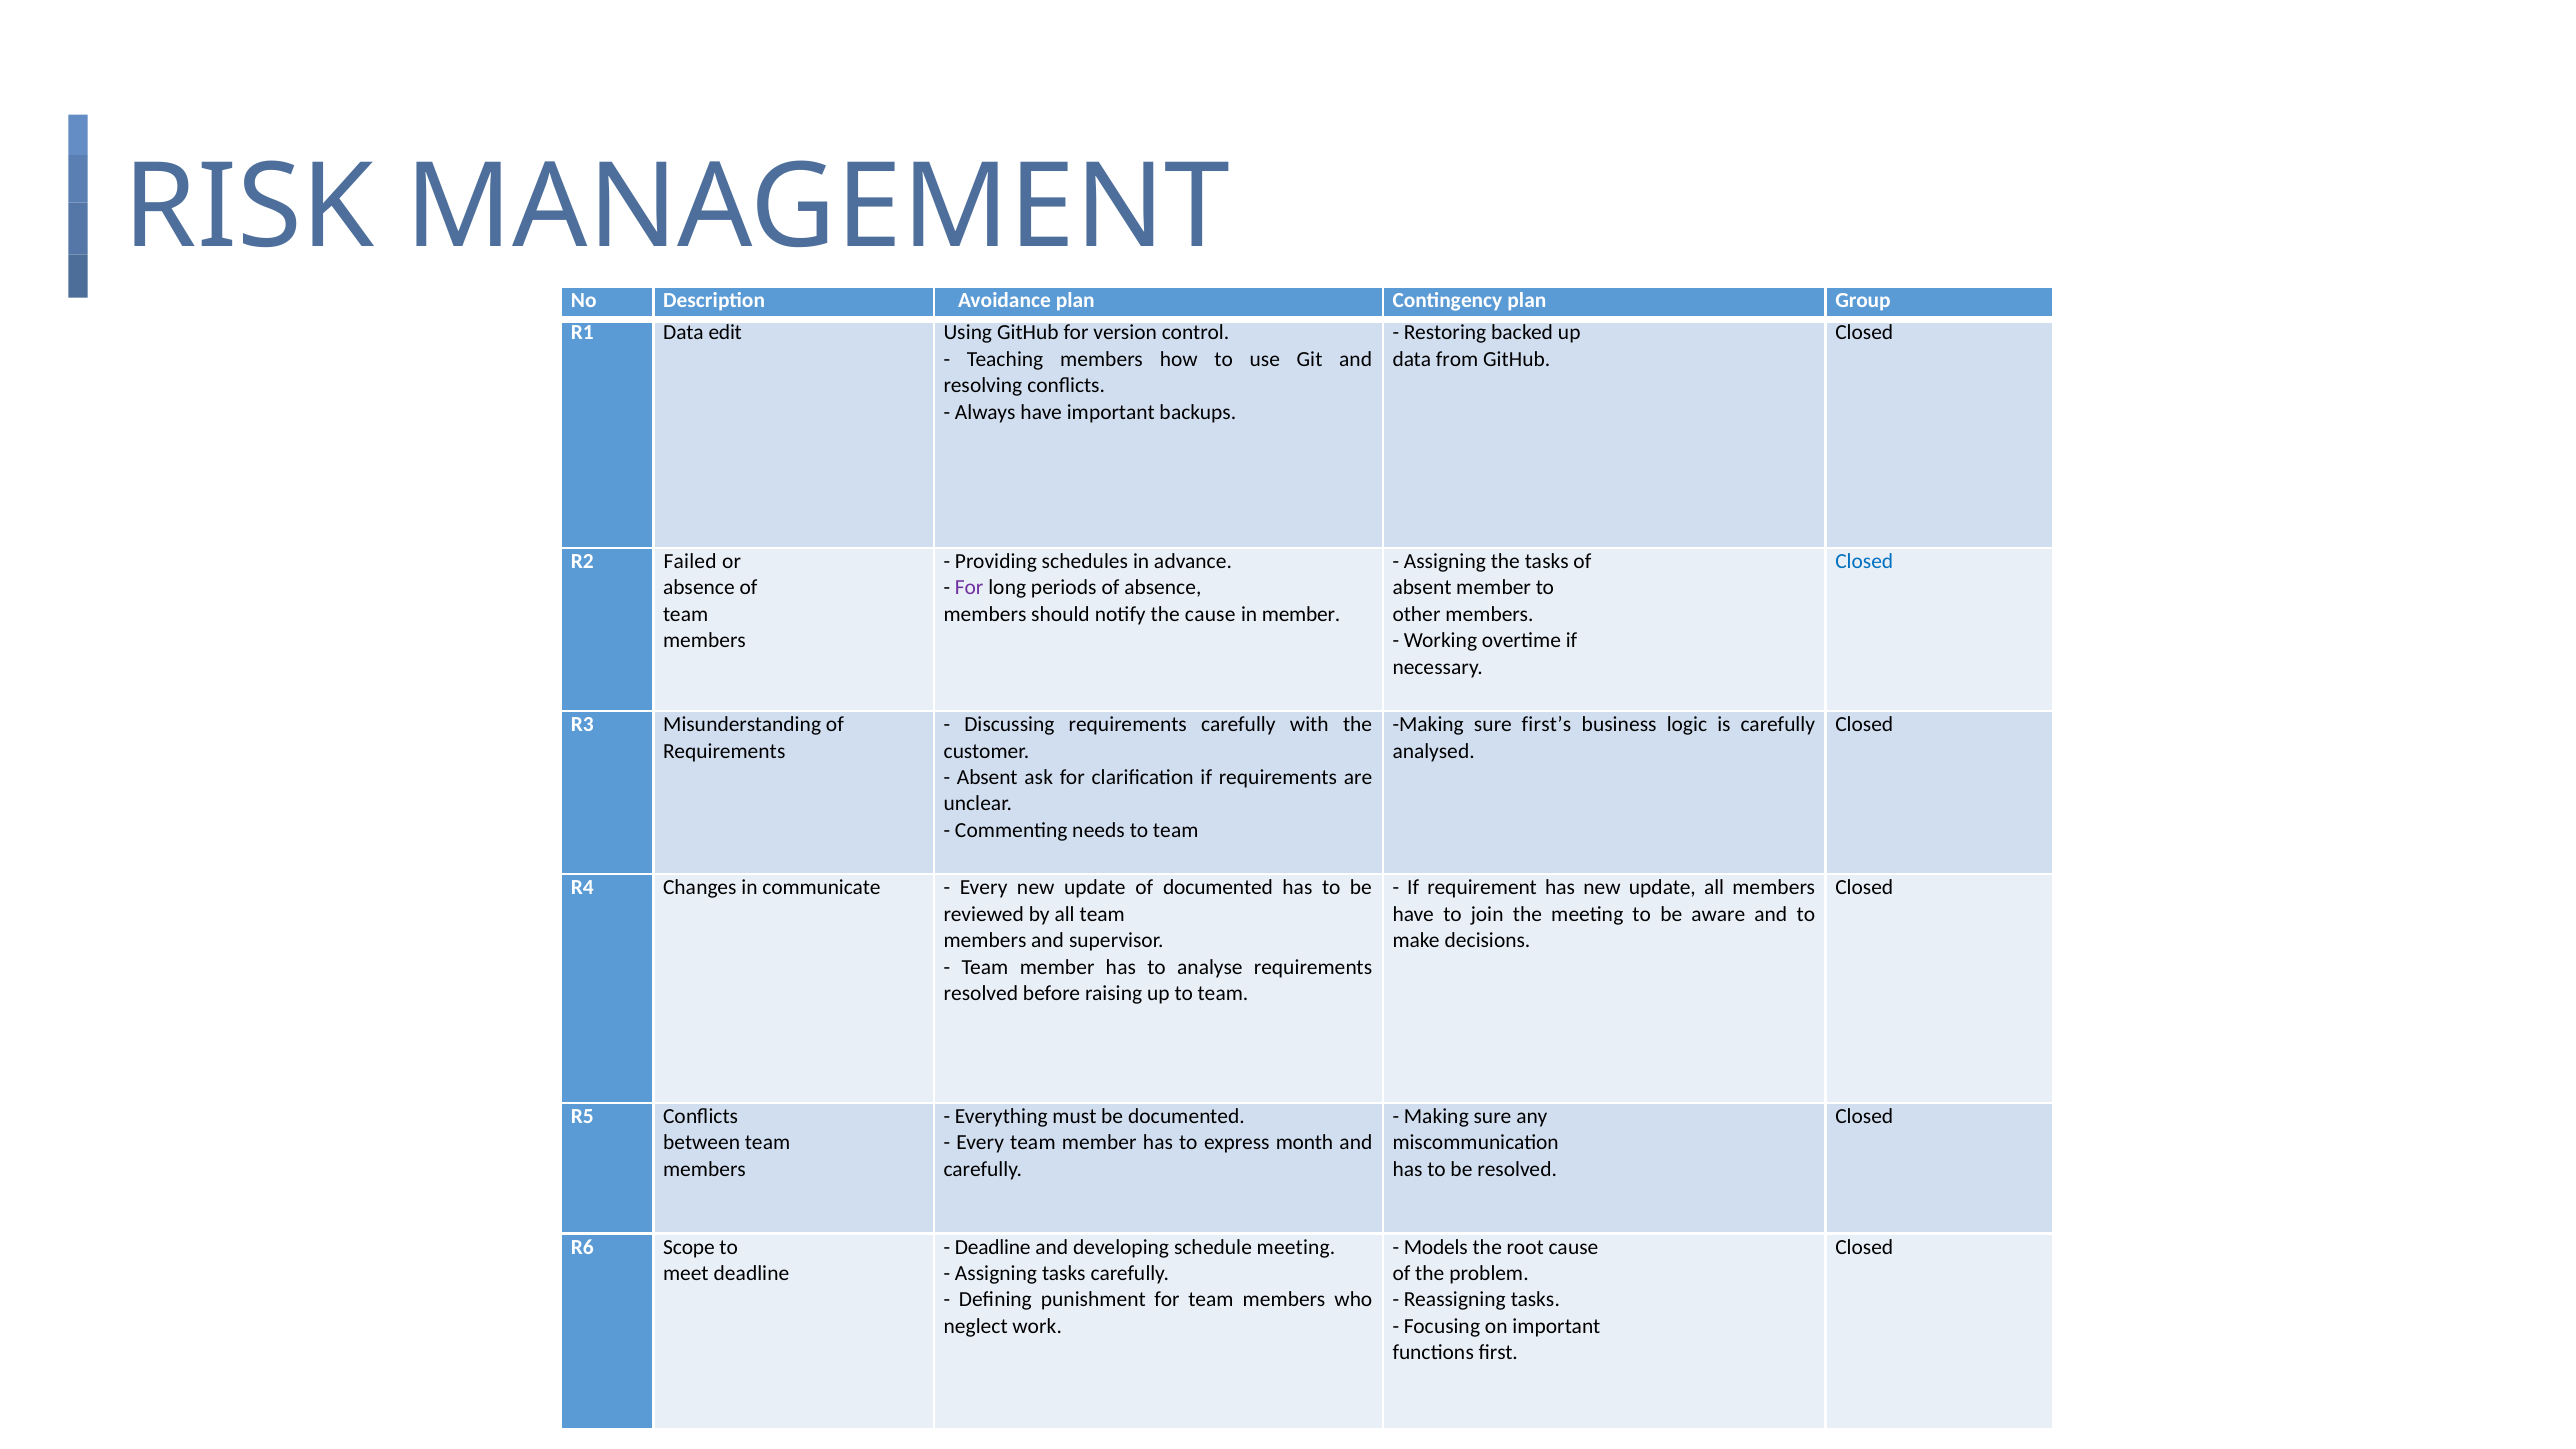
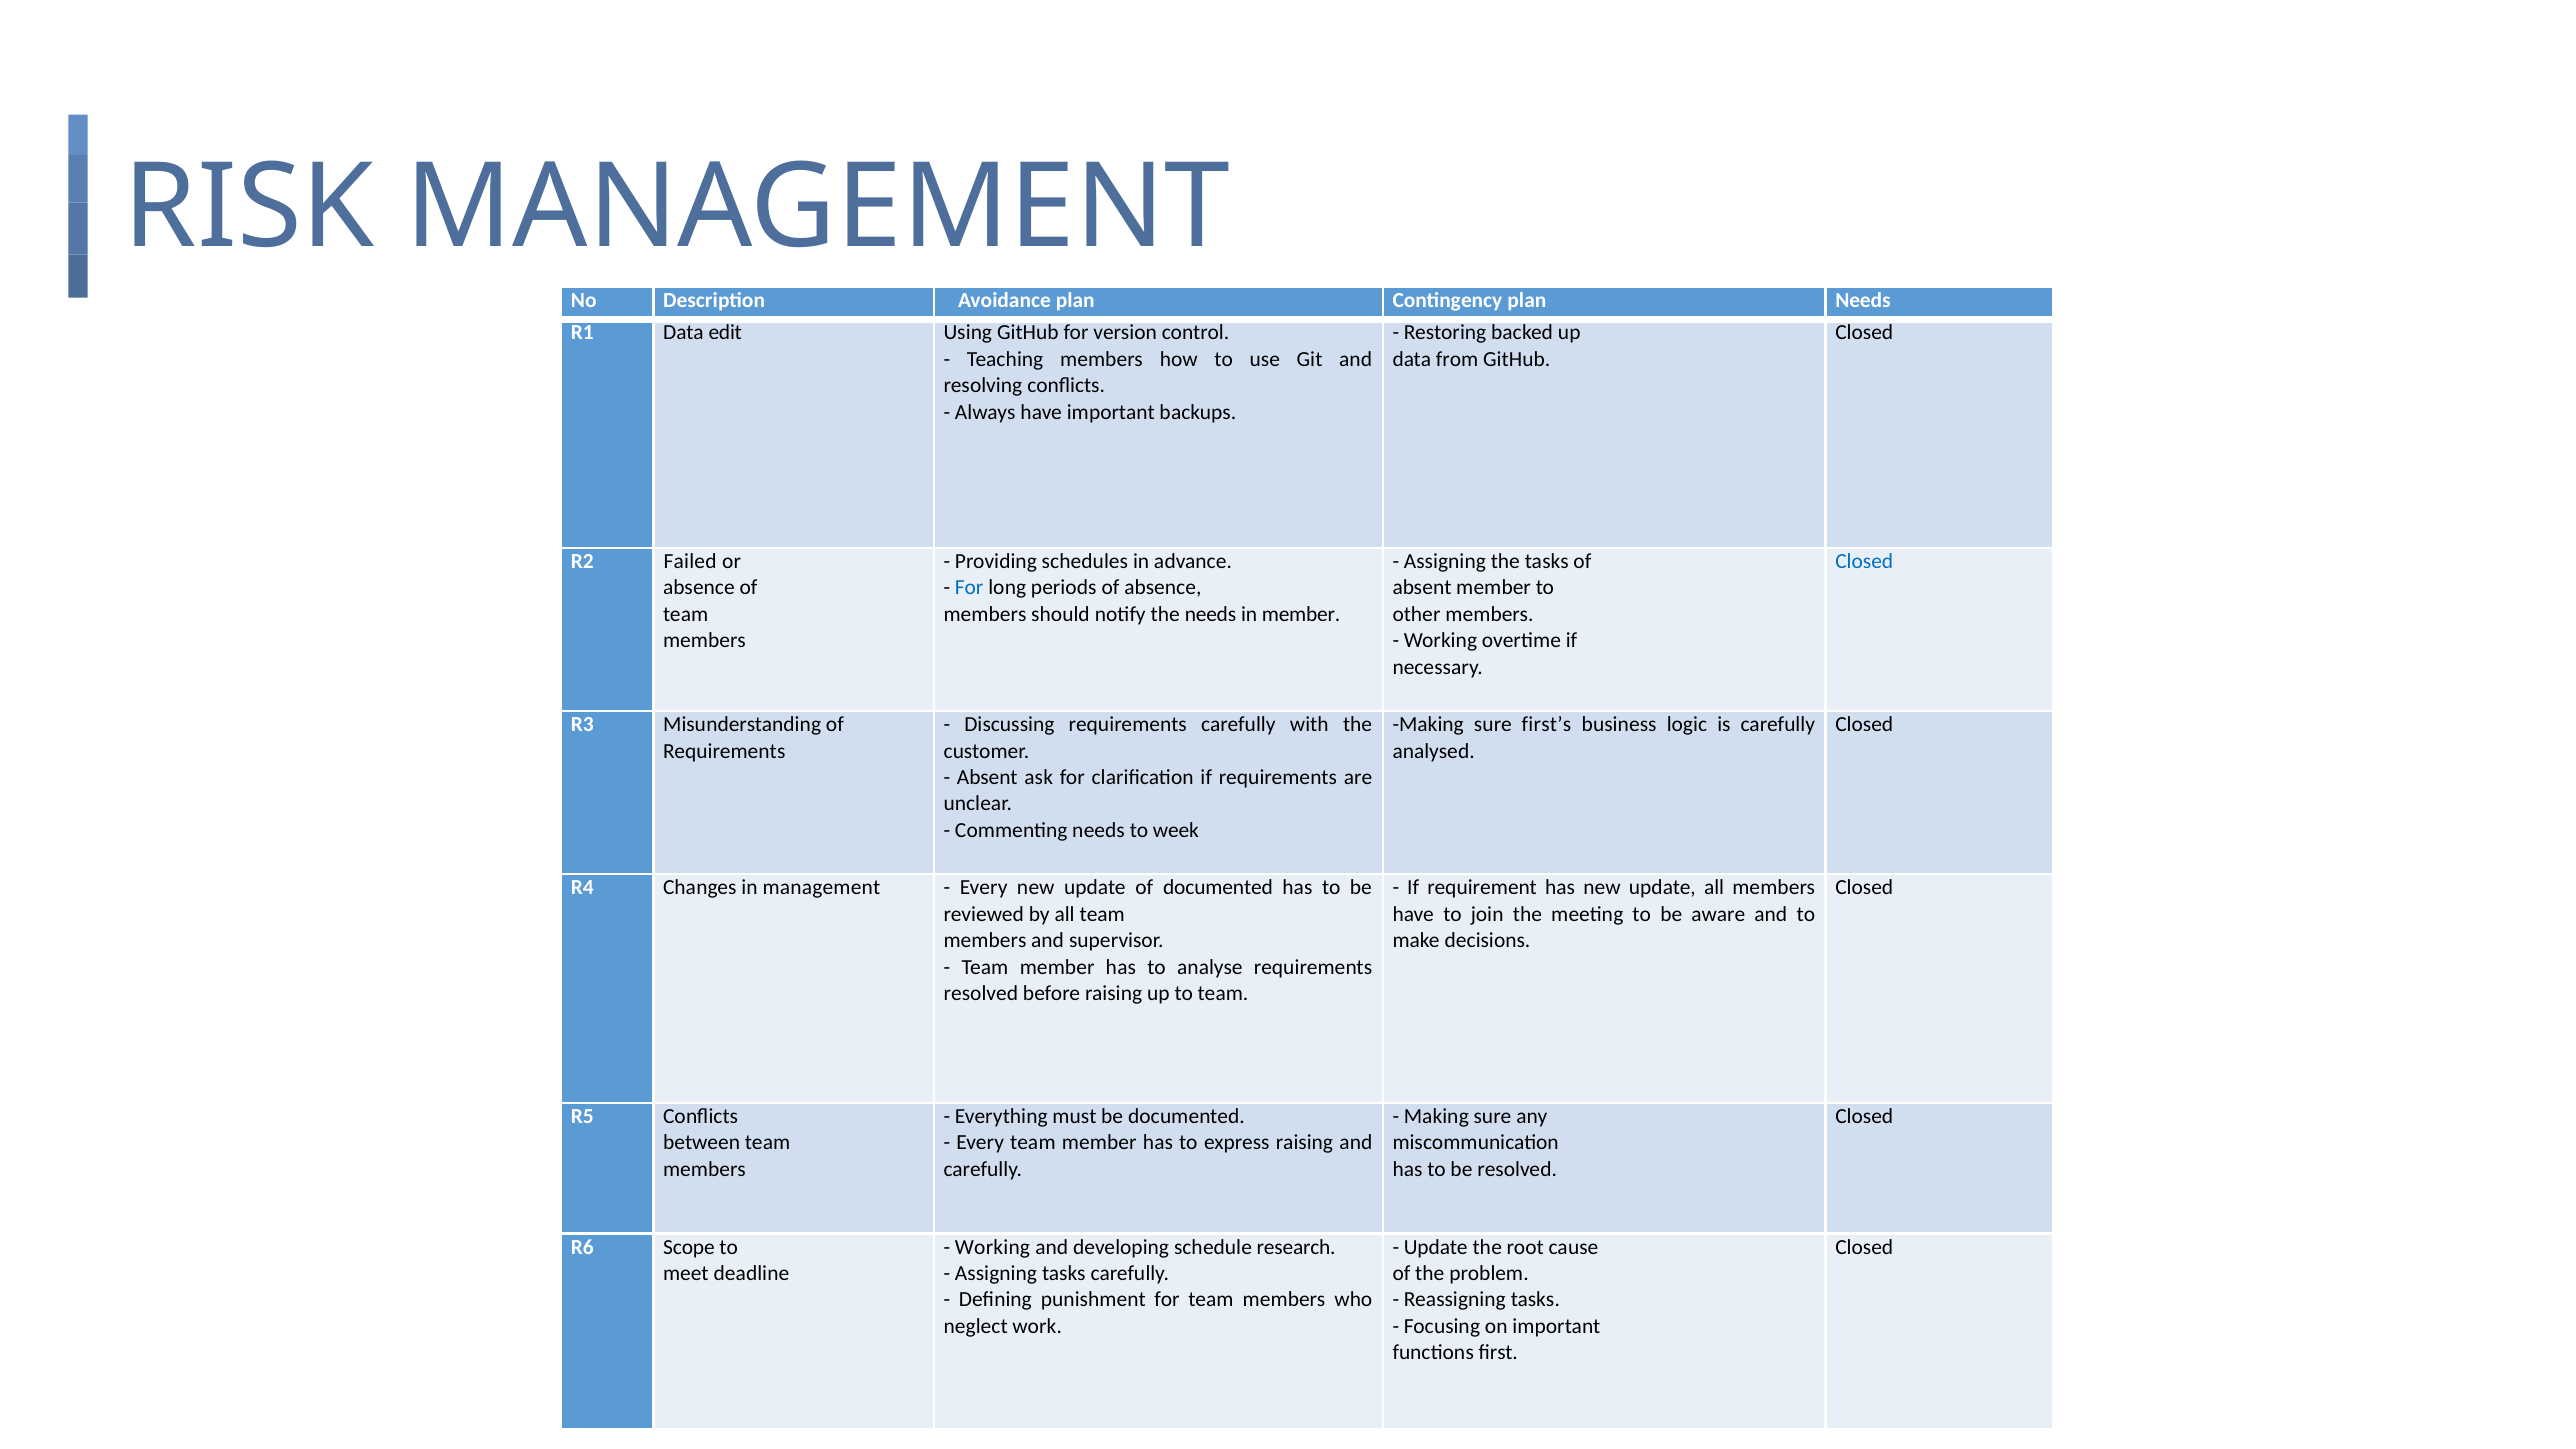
plan Group: Group -> Needs (1863, 300)
For colour: purple -> blue (969, 588)
the cause: cause -> needs (1210, 614)
needs to team: team -> week (1176, 830)
in communicate: communicate -> management (821, 888)
express month: month -> raising (1304, 1143)
Deadline: Deadline -> Working (993, 1247)
schedule meeting: meeting -> research (1296, 1247)
Models: Models -> Update (1436, 1247)
